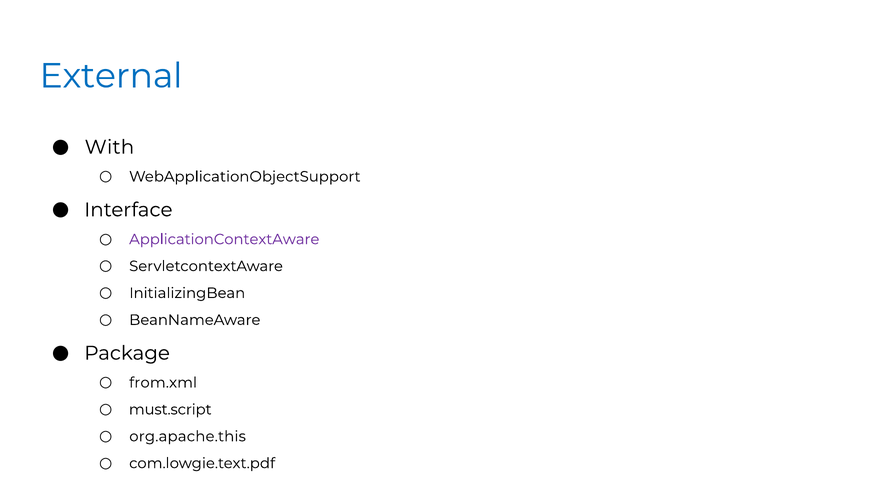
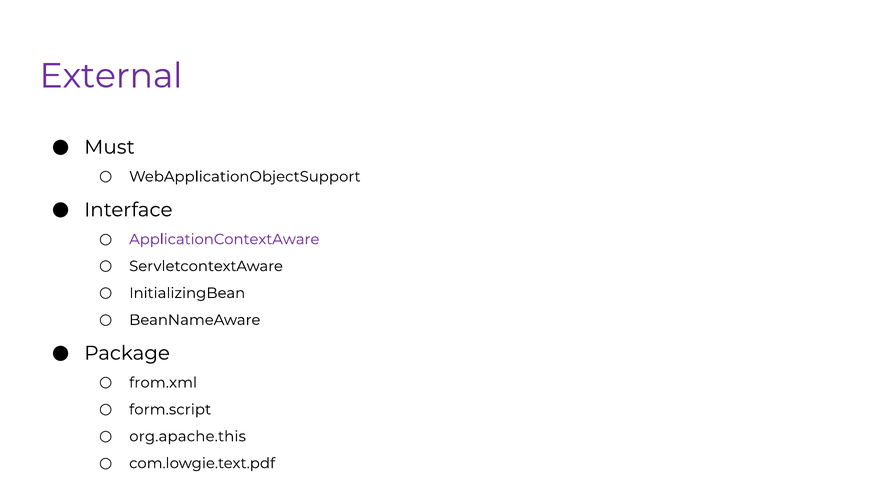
External colour: blue -> purple (111, 76)
With: With -> Must (109, 147)
must.script: must.script -> form.script (170, 410)
